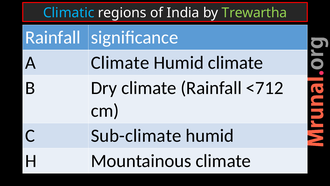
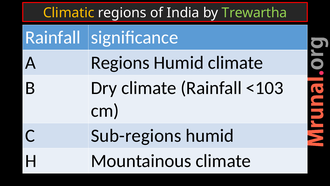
Climatic colour: light blue -> yellow (69, 13)
A Climate: Climate -> Regions (120, 63)
<712: <712 -> <103 (265, 88)
Sub-climate: Sub-climate -> Sub-regions (136, 136)
